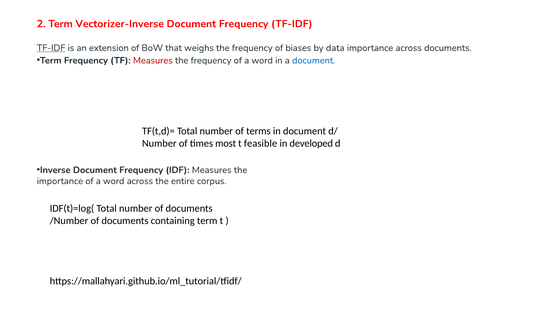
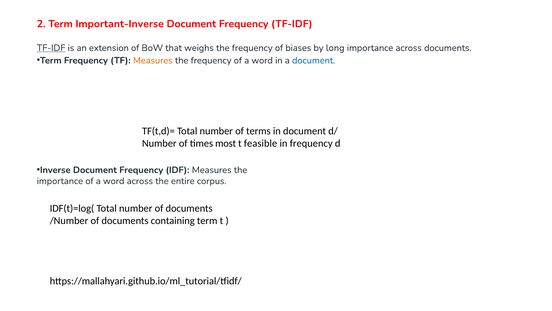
Vectorizer-Inverse: Vectorizer-Inverse -> Important-Inverse (120, 24)
data: data -> long (335, 48)
Measures colour: red -> orange (153, 60)
in developed: developed -> frequency (311, 143)
